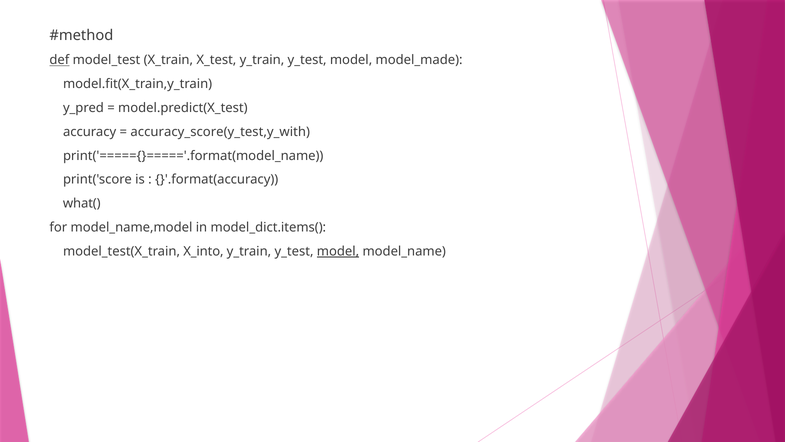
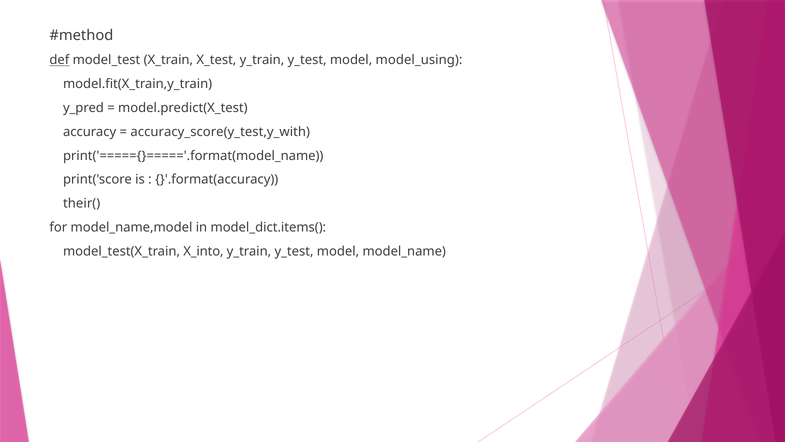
model_made: model_made -> model_using (419, 60)
what(: what( -> their( (82, 203)
model underline: present -> none (338, 251)
